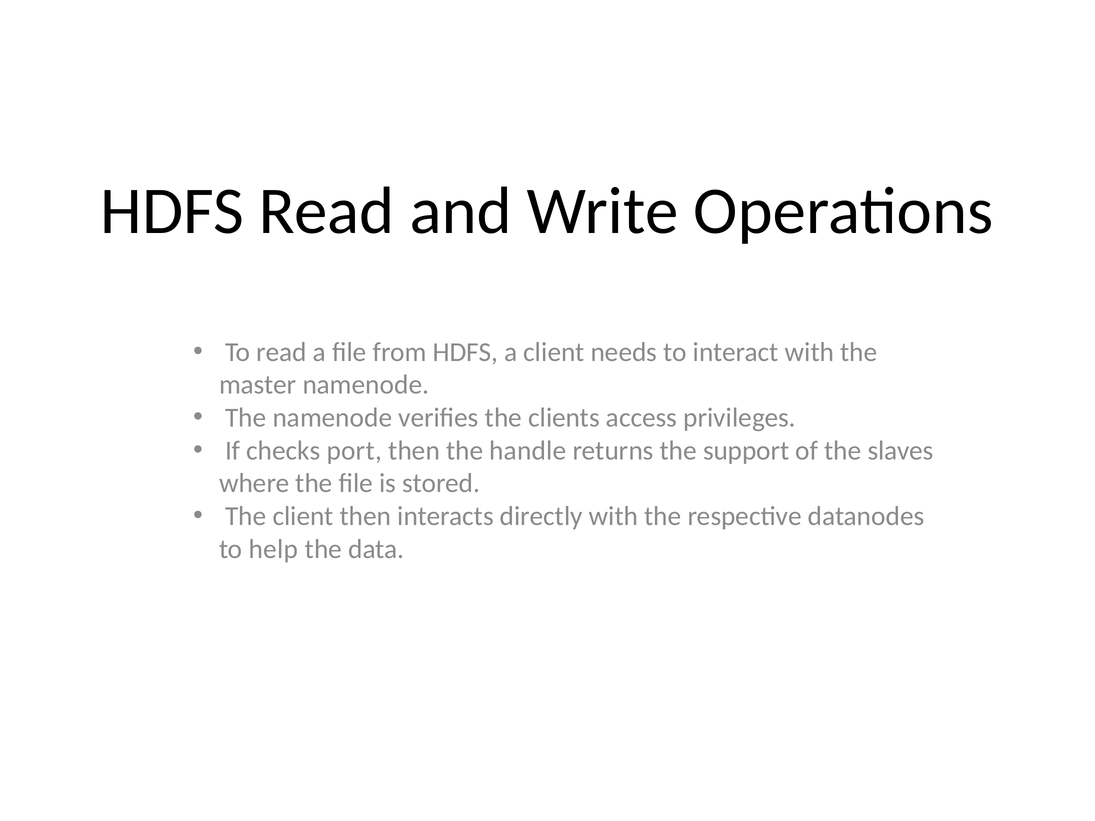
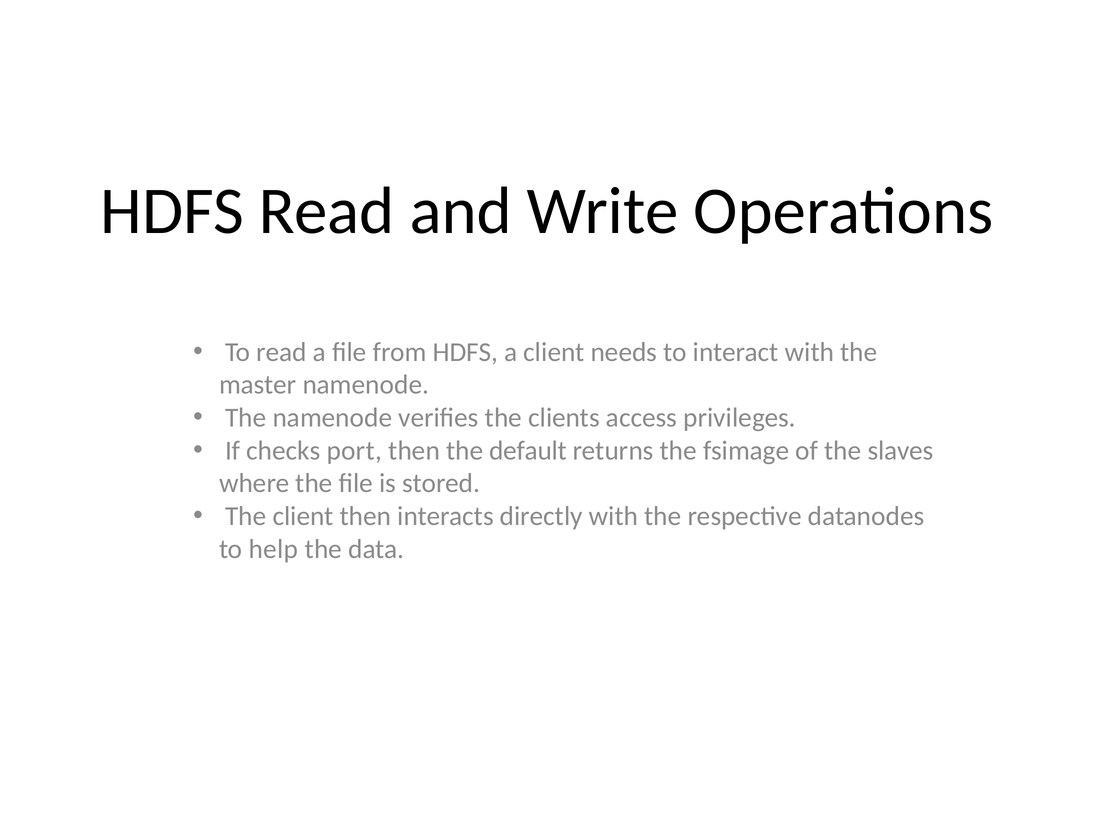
handle: handle -> default (528, 451)
support: support -> fsimage (746, 451)
